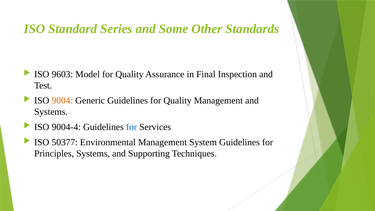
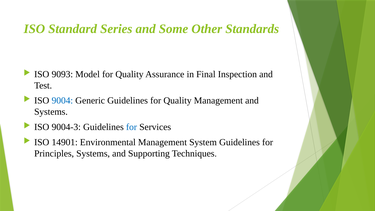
9603: 9603 -> 9093 (62, 74)
9004 colour: orange -> blue (62, 101)
9004-4: 9004-4 -> 9004-3 (66, 127)
50377: 50377 -> 14901 (65, 142)
